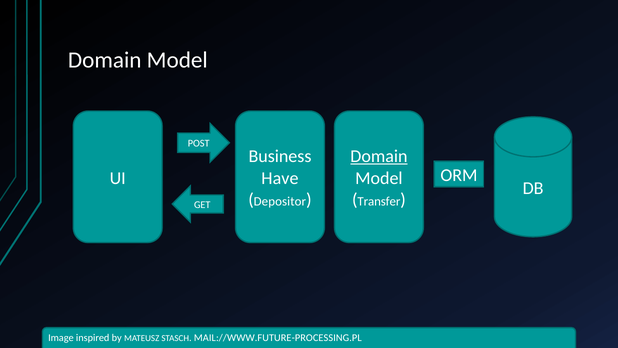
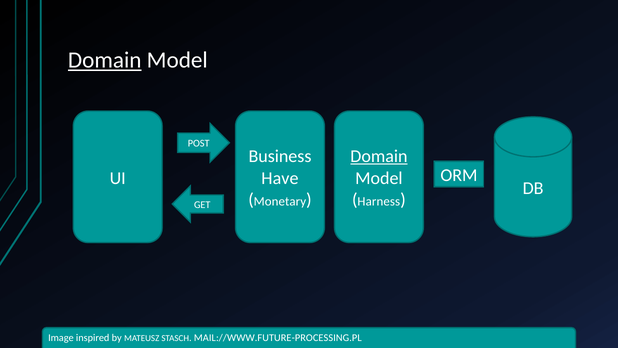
Domain underline: none -> present (105, 60)
Depositor: Depositor -> Monetary (280, 201)
Transfer: Transfer -> Harness (379, 201)
